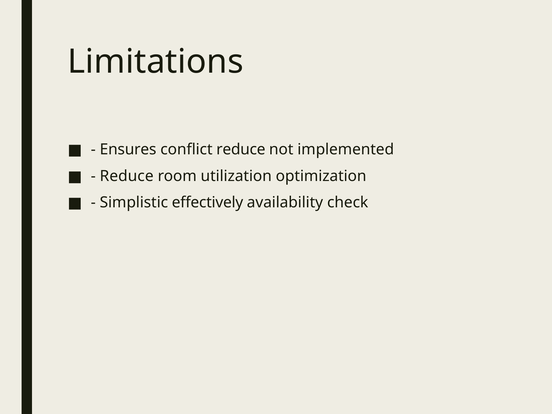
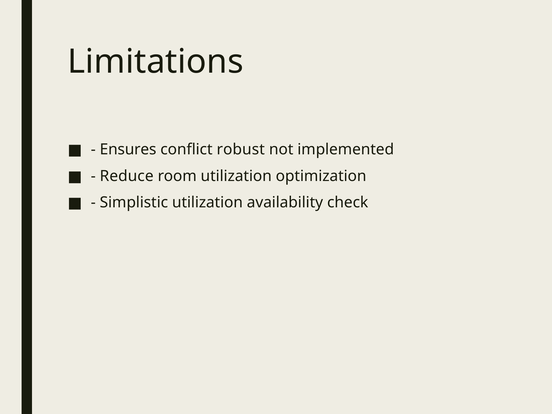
conflict reduce: reduce -> robust (241, 150)
Simplistic effectively: effectively -> utilization (207, 203)
